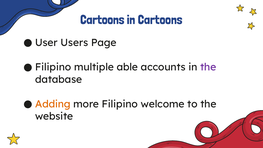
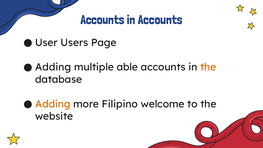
Cartoons: Cartoons -> Accounts (102, 20)
in Cartoons: Cartoons -> Accounts (160, 20)
Filipino: Filipino -> Adding (53, 67)
the colour: purple -> orange (208, 67)
